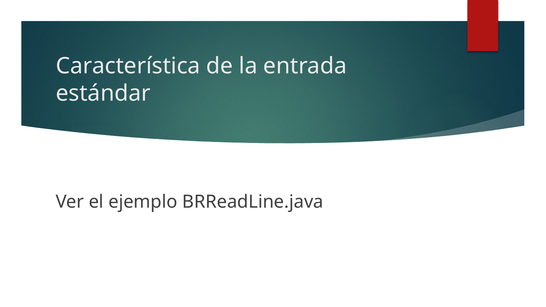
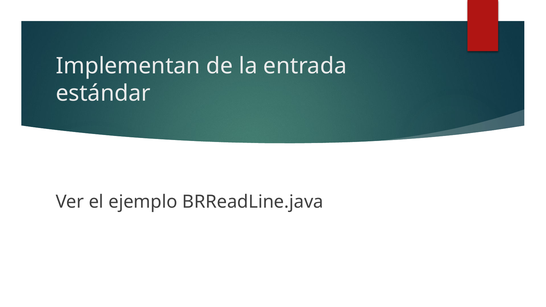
Característica: Característica -> Implementan (128, 66)
